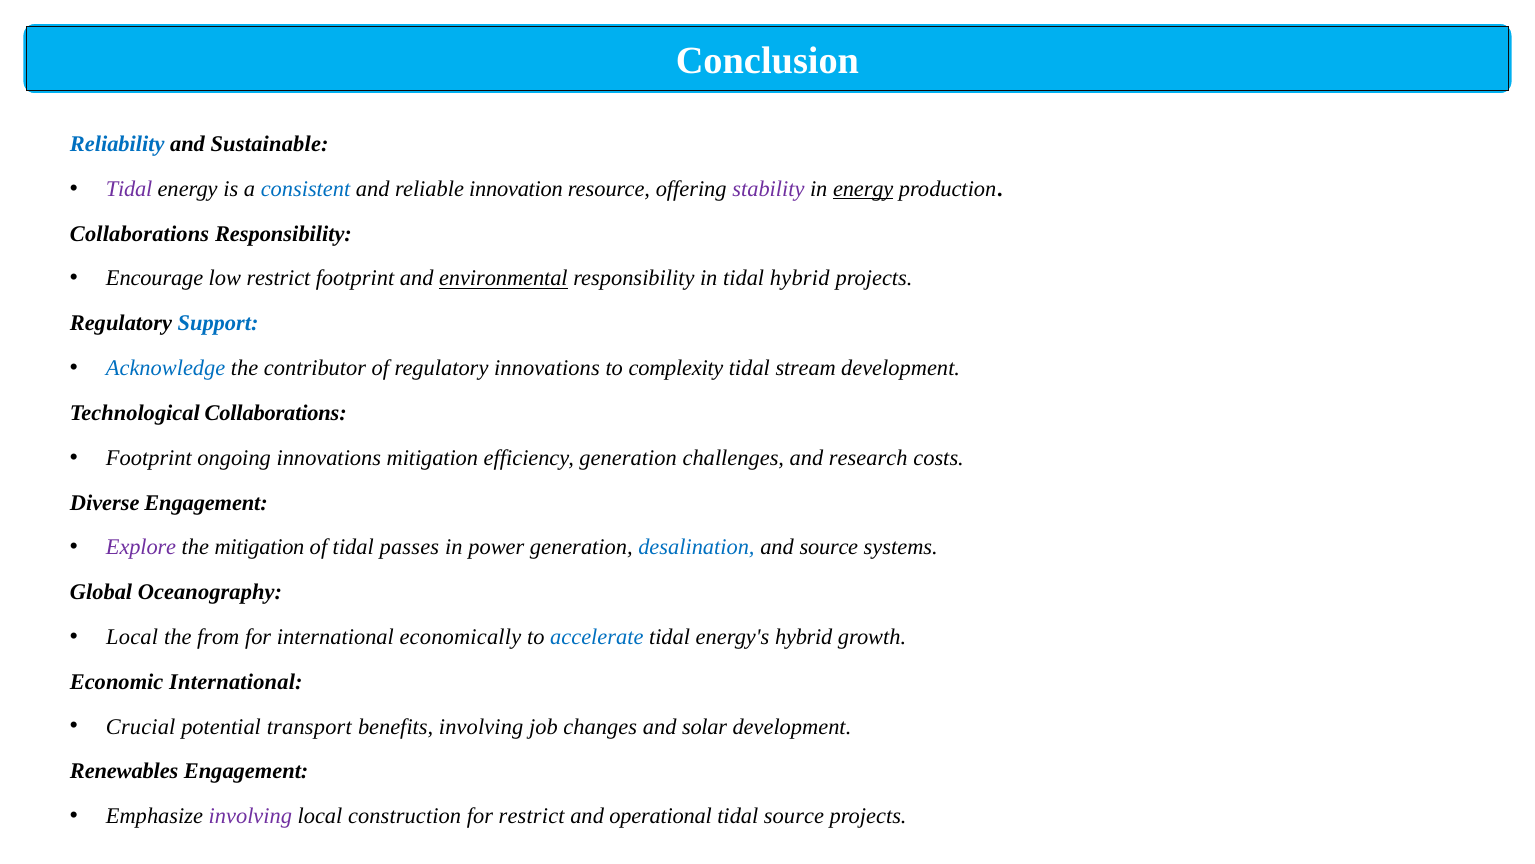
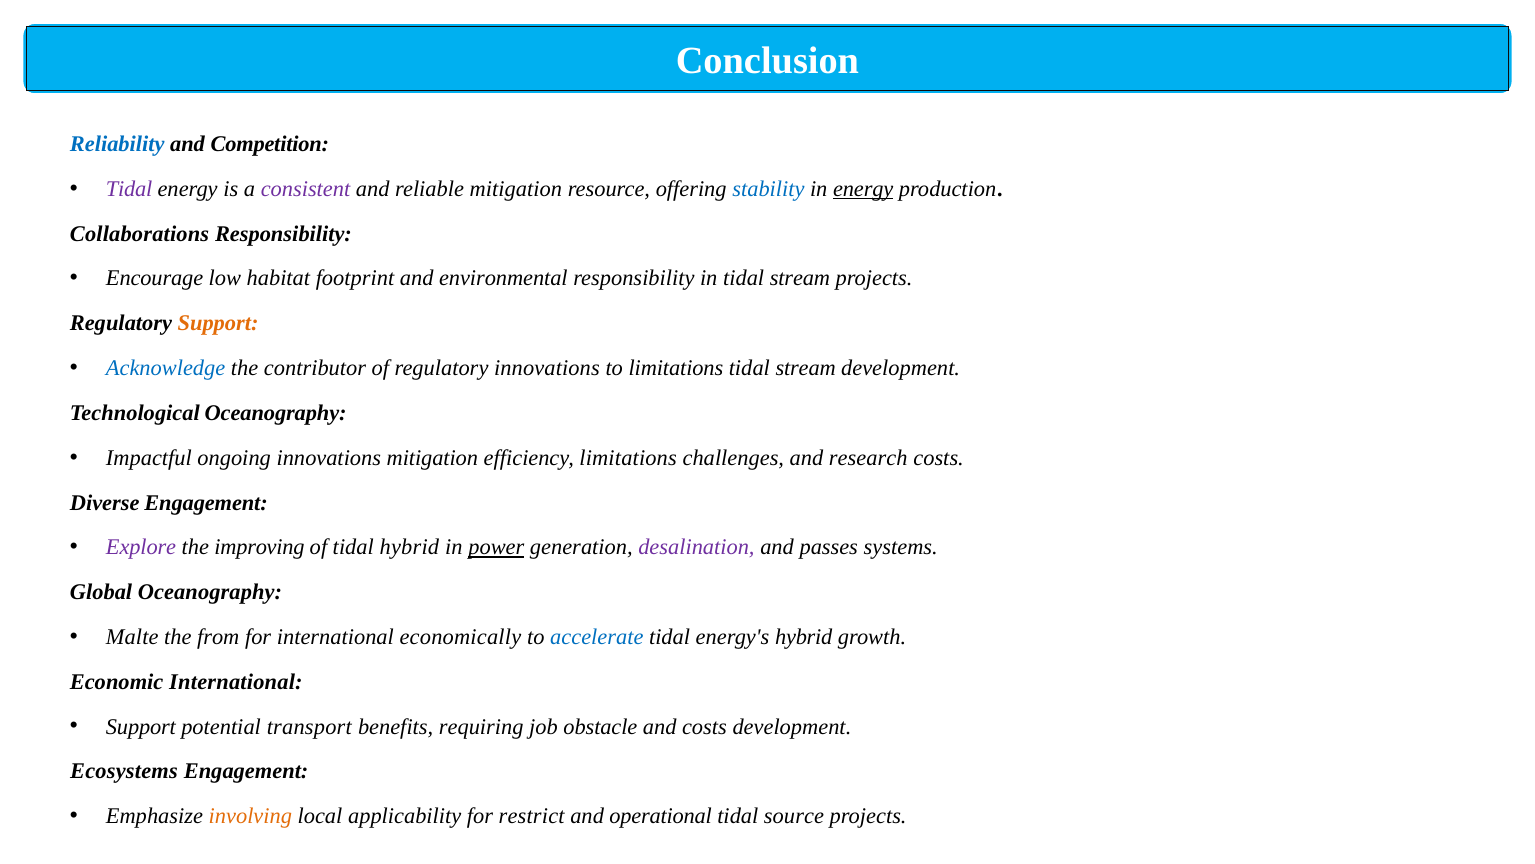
Sustainable: Sustainable -> Competition (270, 144)
consistent colour: blue -> purple (306, 189)
reliable innovation: innovation -> mitigation (516, 189)
stability colour: purple -> blue (768, 189)
low restrict: restrict -> habitat (278, 278)
environmental underline: present -> none (503, 278)
in tidal hybrid: hybrid -> stream (800, 278)
Support colour: blue -> orange (218, 323)
to complexity: complexity -> limitations (676, 368)
Technological Collaborations: Collaborations -> Oceanography (276, 413)
Footprint: Footprint -> Impactful (149, 458)
efficiency generation: generation -> limitations (628, 458)
the mitigation: mitigation -> improving (259, 547)
tidal passes: passes -> hybrid (409, 547)
power underline: none -> present (496, 547)
desalination colour: blue -> purple (696, 547)
and source: source -> passes (829, 547)
Local: Local -> Malte (132, 637)
Crucial: Crucial -> Support (141, 726)
benefits involving: involving -> requiring (481, 726)
changes: changes -> obstacle (600, 726)
and solar: solar -> costs (704, 726)
Renewables: Renewables -> Ecosystems (124, 771)
involving colour: purple -> orange (250, 816)
construction: construction -> applicability (405, 816)
